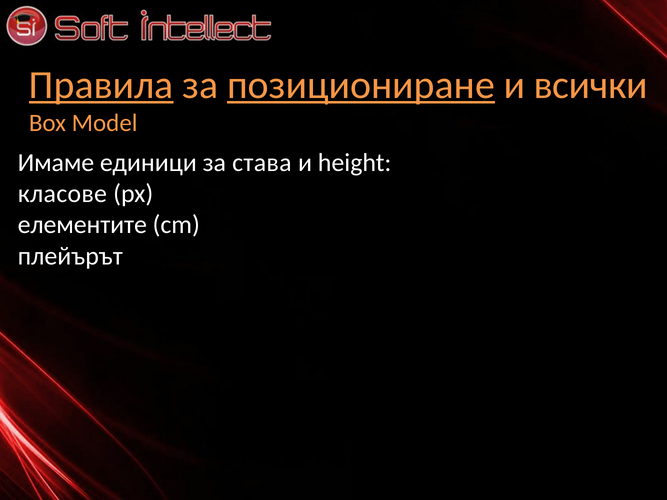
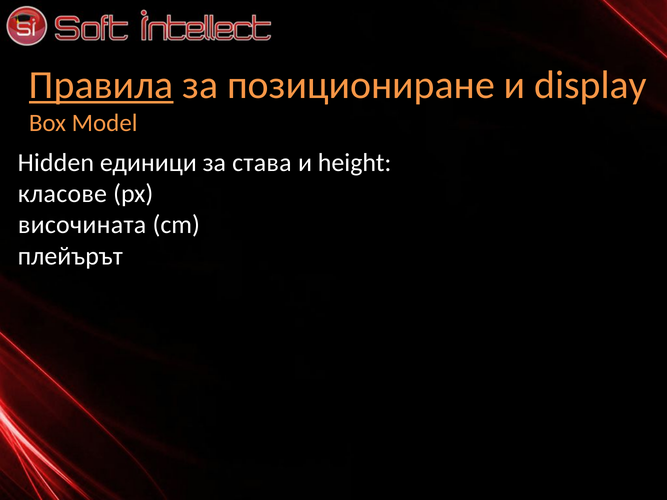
позициониране underline: present -> none (361, 85)
всички: всички -> display (591, 85)
Имаме: Имаме -> Hidden (56, 163)
елементите: елементите -> височината (82, 225)
